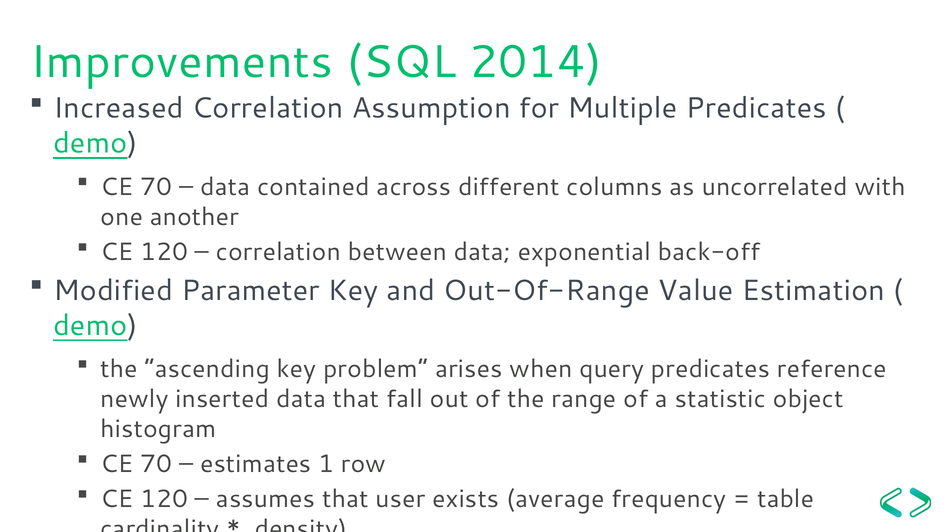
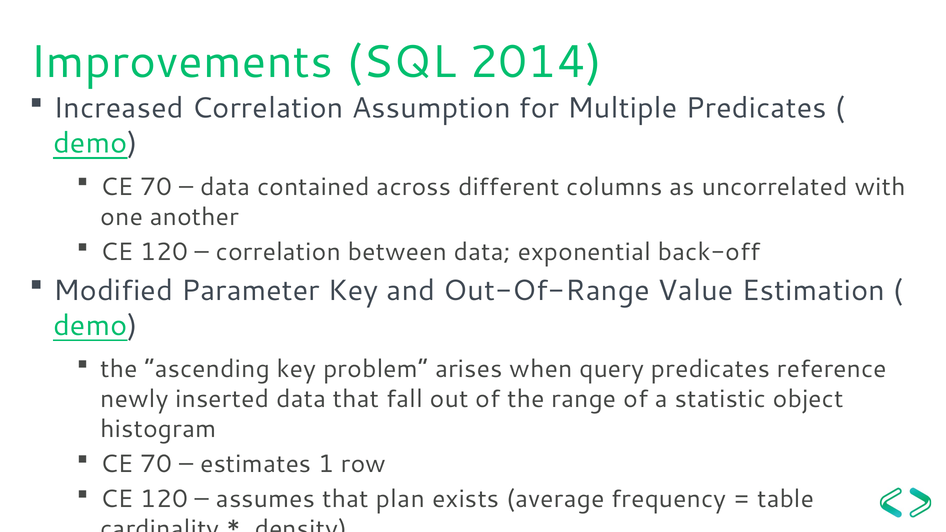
user: user -> plan (400, 499)
